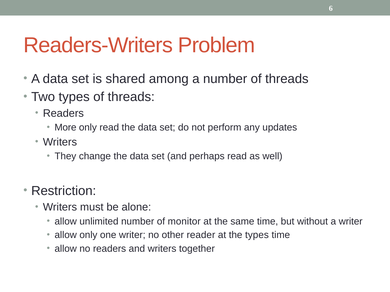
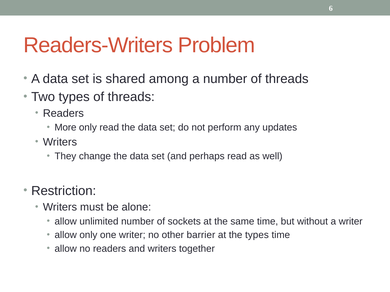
monitor: monitor -> sockets (184, 222)
reader: reader -> barrier (201, 235)
